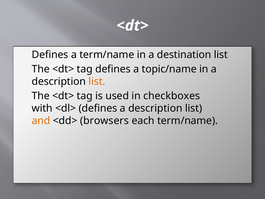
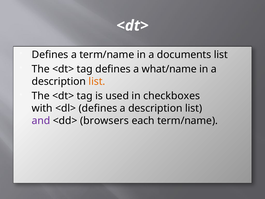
destination: destination -> documents (184, 55)
topic/name: topic/name -> what/name (169, 69)
and colour: orange -> purple (41, 121)
